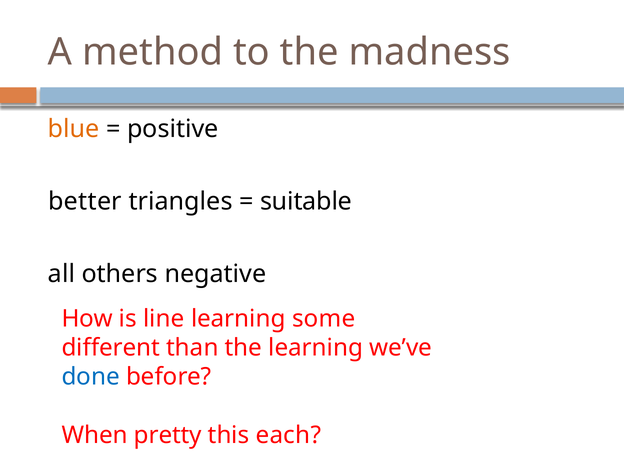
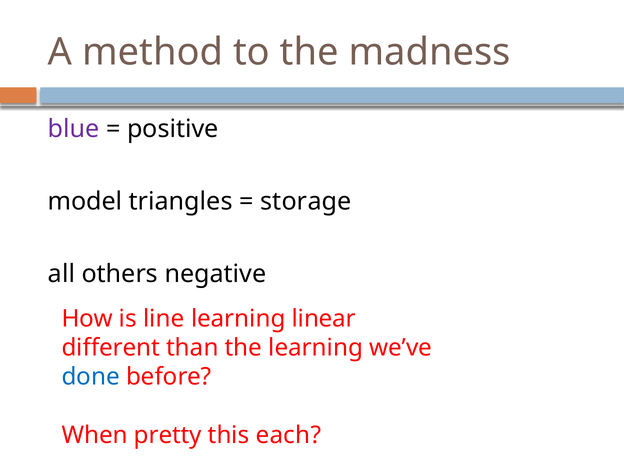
blue colour: orange -> purple (74, 129)
better: better -> model (85, 202)
suitable: suitable -> storage (306, 202)
some: some -> linear (324, 319)
